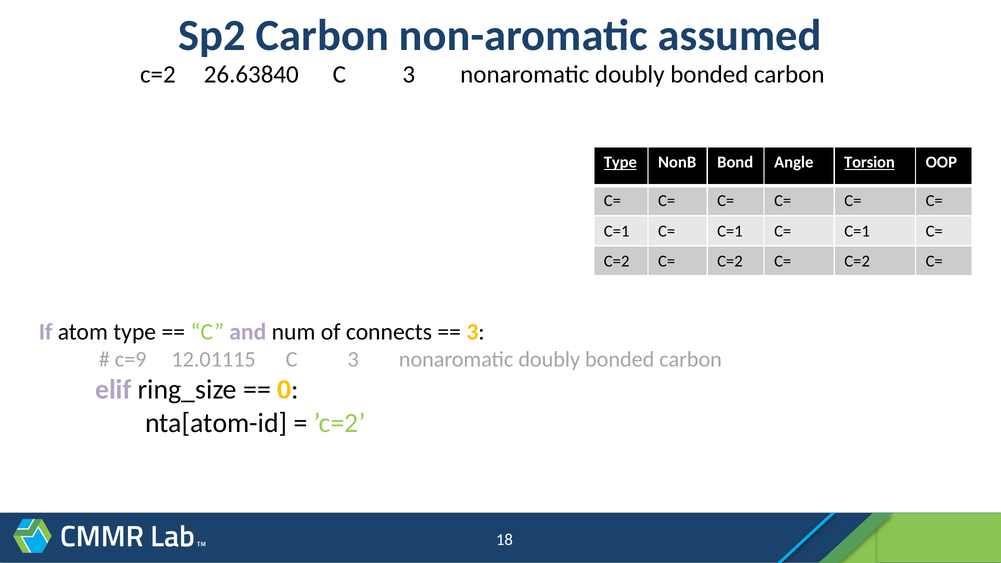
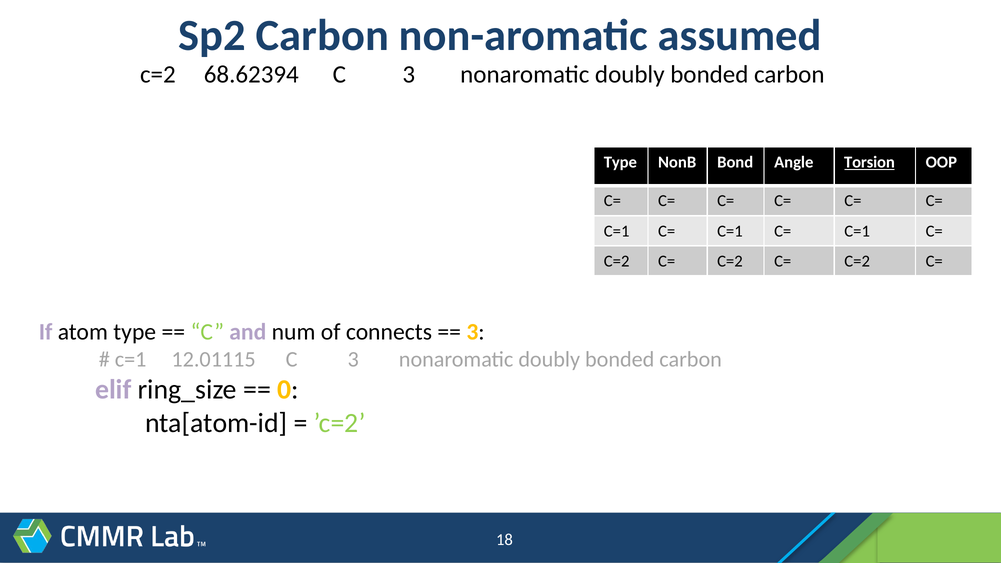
26.63840: 26.63840 -> 68.62394 (251, 75)
Type underline: present -> none (620, 162)
c=9: c=9 -> c=1 (131, 359)
